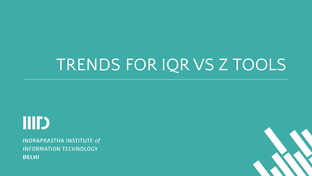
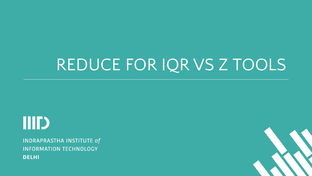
TRENDS: TRENDS -> REDUCE (89, 64)
